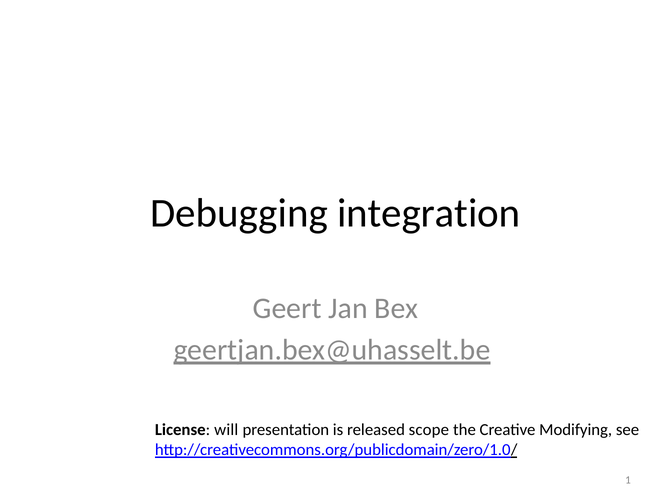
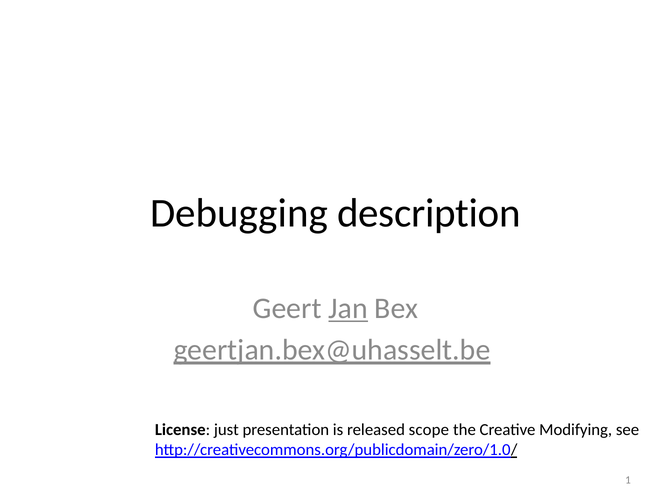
integration: integration -> description (429, 213)
Jan underline: none -> present (348, 309)
will: will -> just (226, 430)
